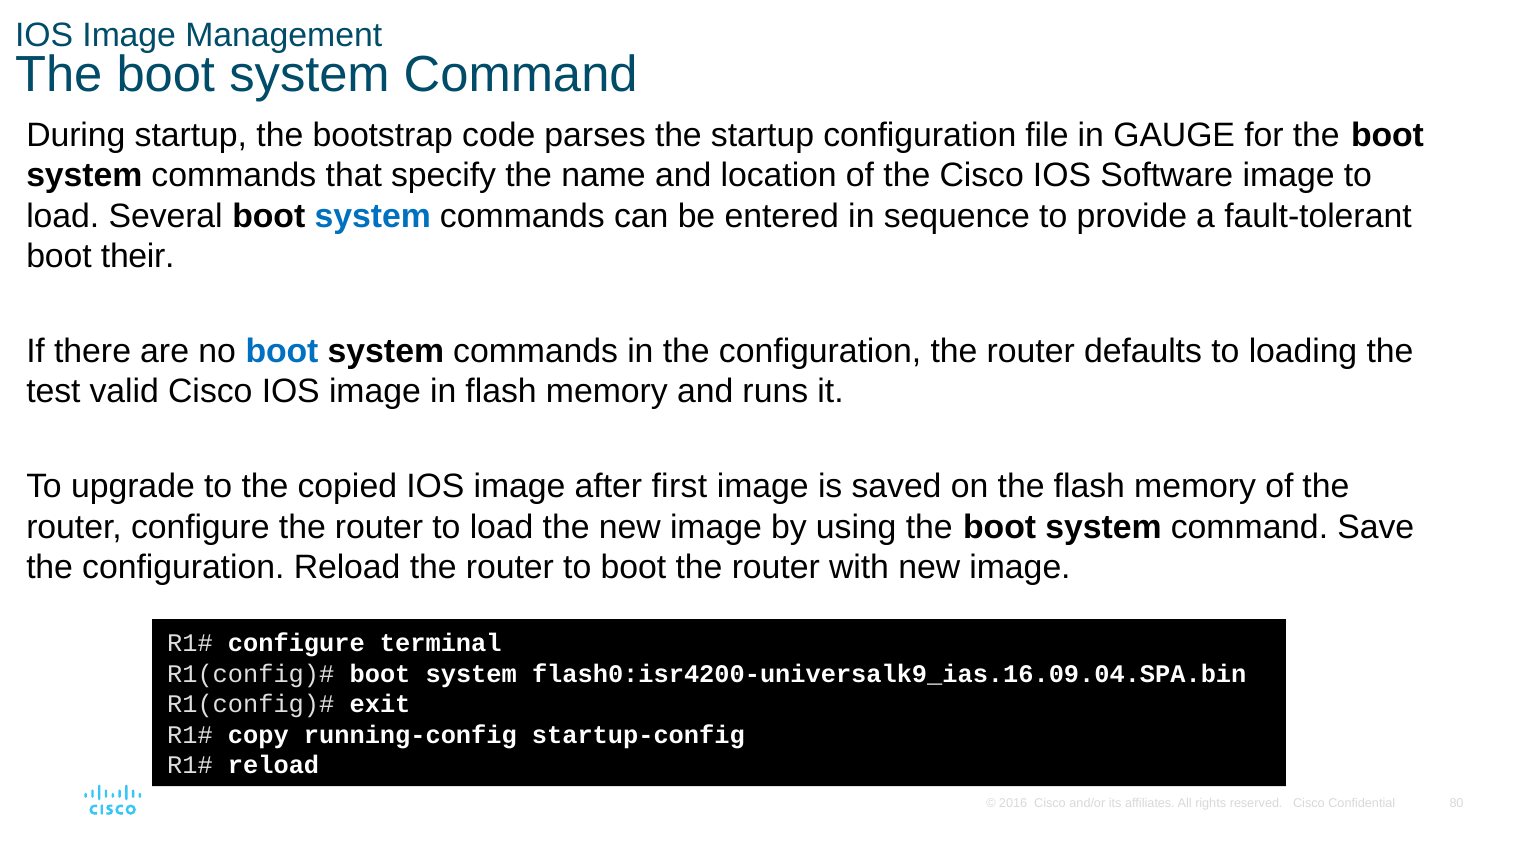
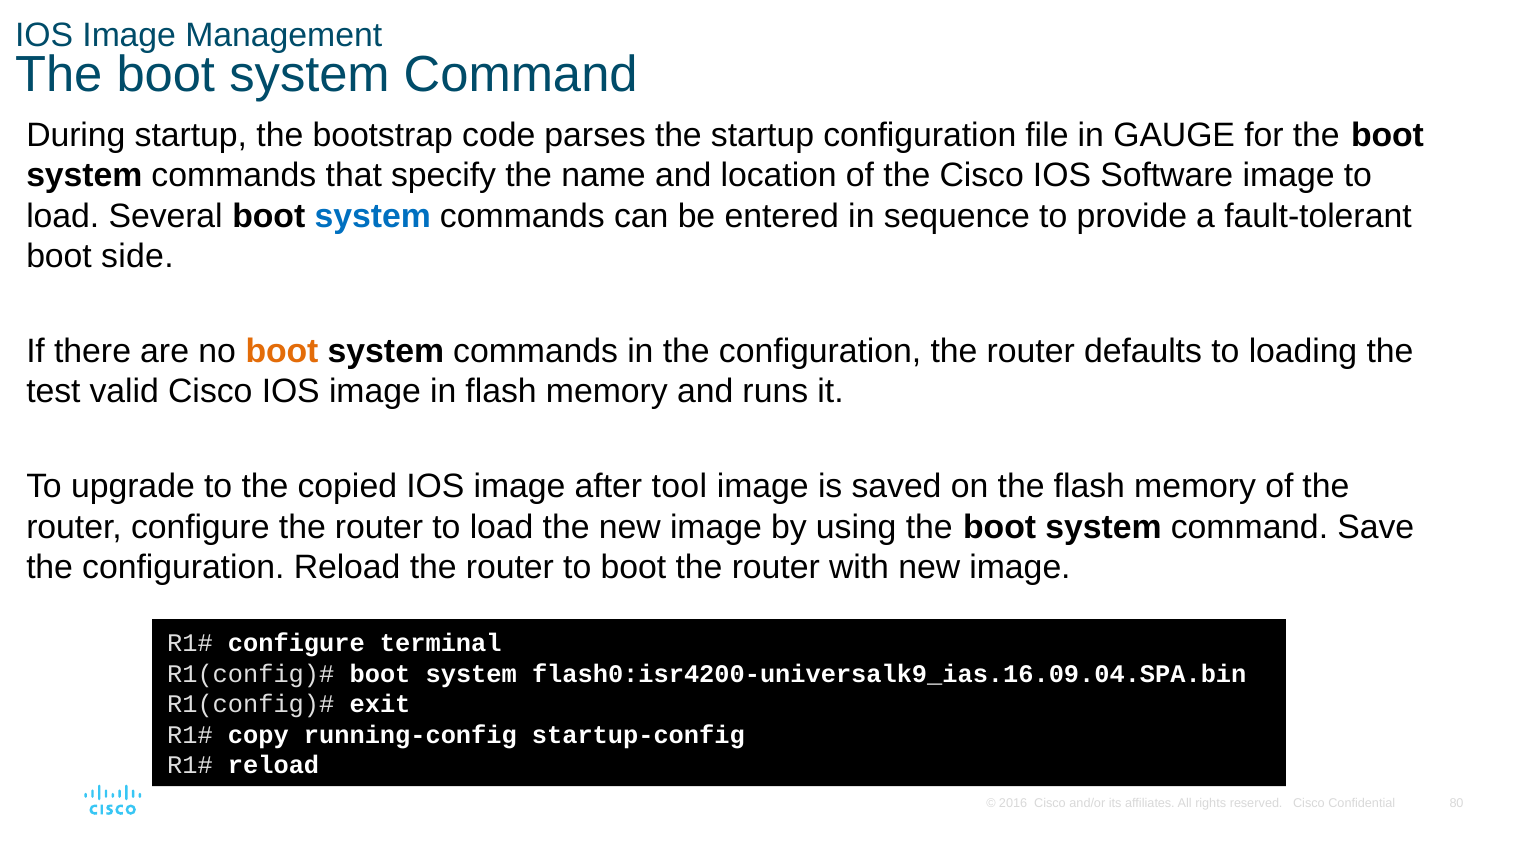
their: their -> side (137, 256)
boot colour: blue -> orange (282, 351)
first: first -> tool (679, 486)
